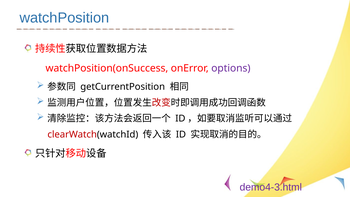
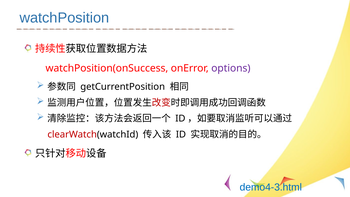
demo4-3.html colour: purple -> blue (271, 187)
